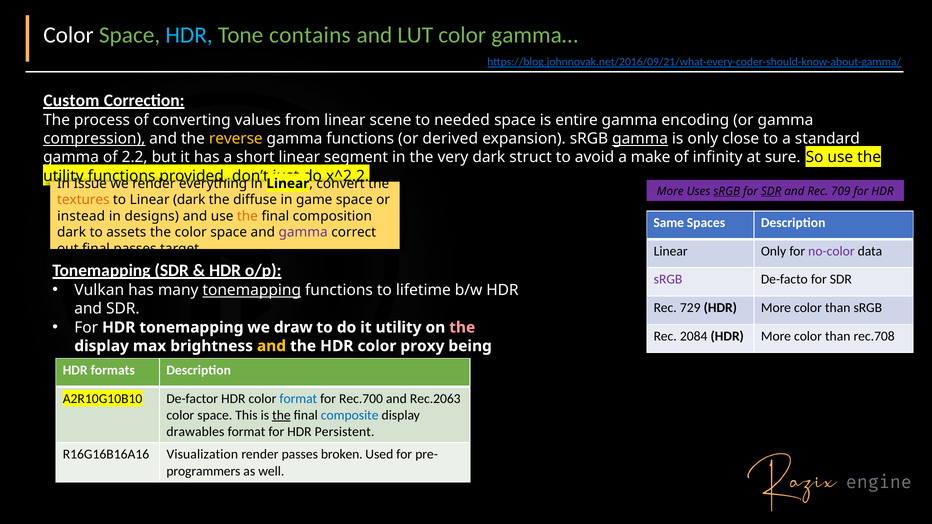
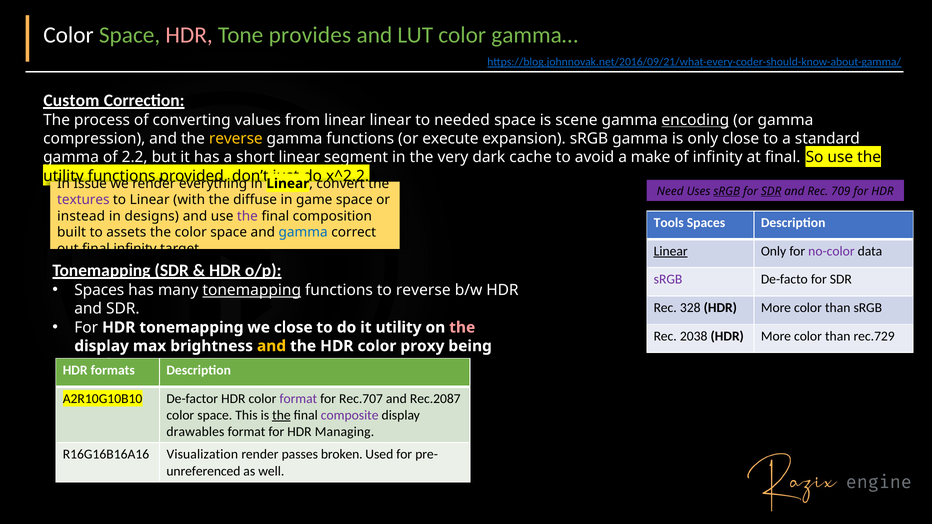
HDR colour: light blue -> pink (189, 35)
contains: contains -> provides (310, 35)
linear scene: scene -> linear (390, 120)
entire: entire -> scene (576, 120)
encoding underline: none -> present (695, 120)
compression underline: present -> none (94, 139)
derived: derived -> execute (450, 139)
gamma underline: present -> none (640, 139)
struct: struct -> cache (531, 157)
at sure: sure -> final (783, 157)
More: More -> Need (670, 191)
textures colour: orange -> purple (83, 200)
Linear dark: dark -> with (189, 200)
the colour: orange -> purple (247, 216)
Same: Same -> Tools (669, 223)
dark: dark -> built (72, 233)
gamma colour: purple -> blue (303, 233)
final passes: passes -> infinity (135, 249)
Linear underline: none -> present (671, 251)
Vulkan: Vulkan -> Spaces (99, 290)
to lifetime: lifetime -> reverse (423, 290)
729: 729 -> 328 (690, 308)
we draw: draw -> close (293, 328)
2084: 2084 -> 2038 (694, 336)
rec.708: rec.708 -> rec.729 (874, 336)
format colour: blue -> purple (298, 399)
Rec.700: Rec.700 -> Rec.707 (361, 399)
Rec.2063: Rec.2063 -> Rec.2087 (435, 399)
composite colour: blue -> purple (350, 415)
Persistent: Persistent -> Managing (345, 432)
programmers: programmers -> unreferenced (203, 471)
